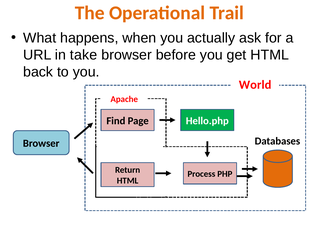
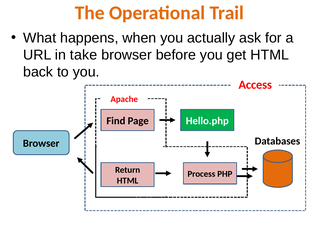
World: World -> Access (255, 85)
